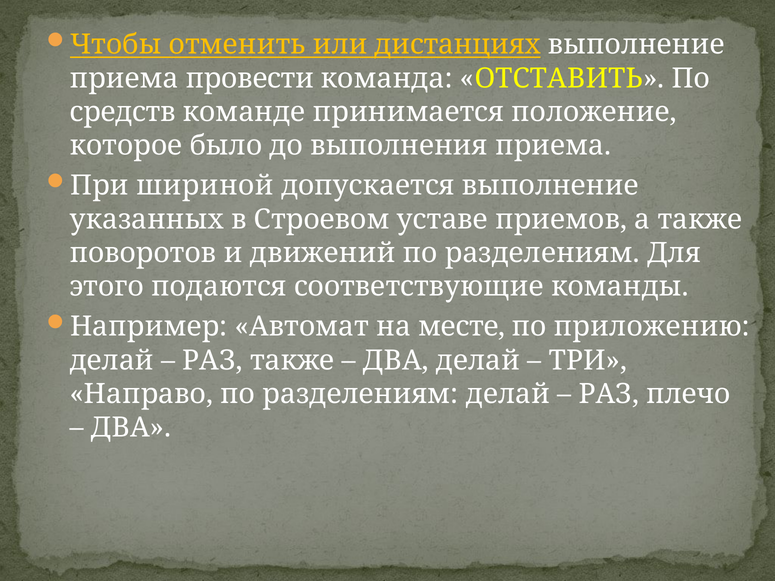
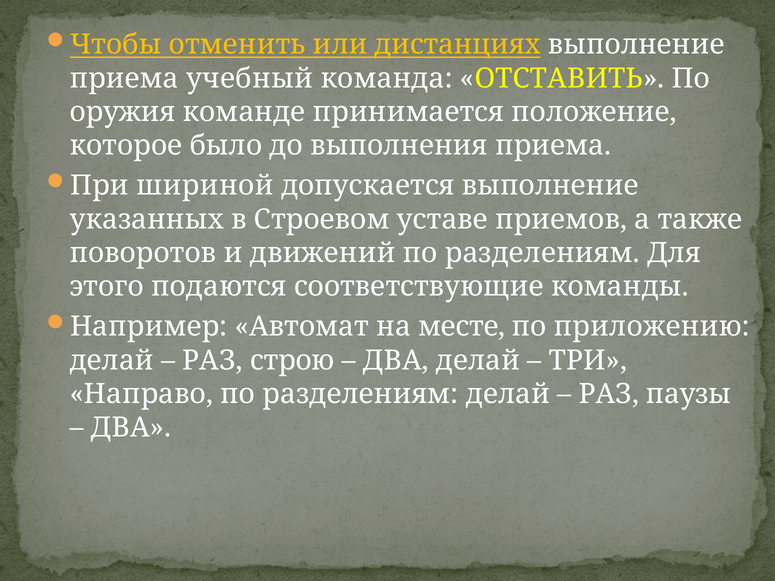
провести: провести -> учебный (250, 78)
средств: средств -> оружия (123, 112)
РАЗ также: также -> строю (292, 361)
плечо: плечо -> паузы (689, 394)
